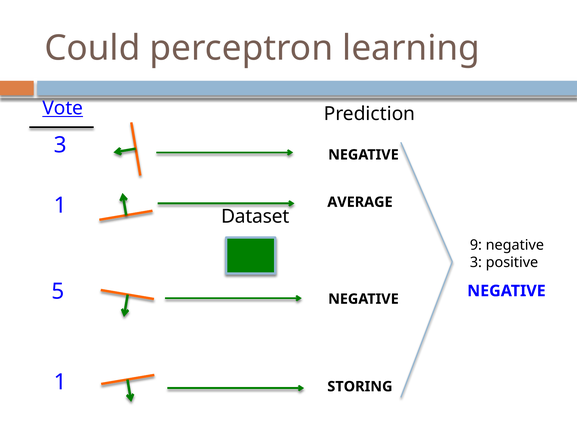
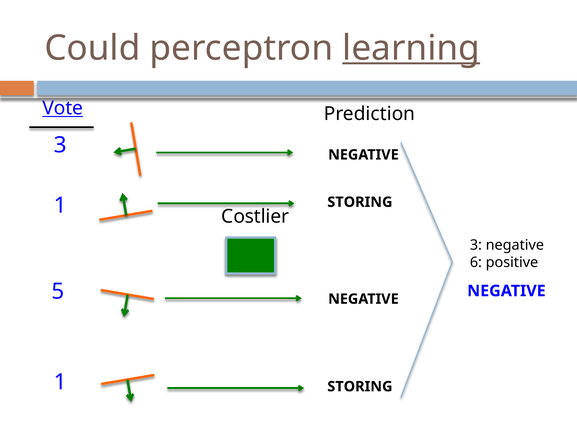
learning underline: none -> present (411, 48)
AVERAGE: AVERAGE -> STORING (360, 202)
Dataset: Dataset -> Costlier (255, 216)
9: 9 -> 3 (476, 245)
3: 3 -> 6 (476, 262)
